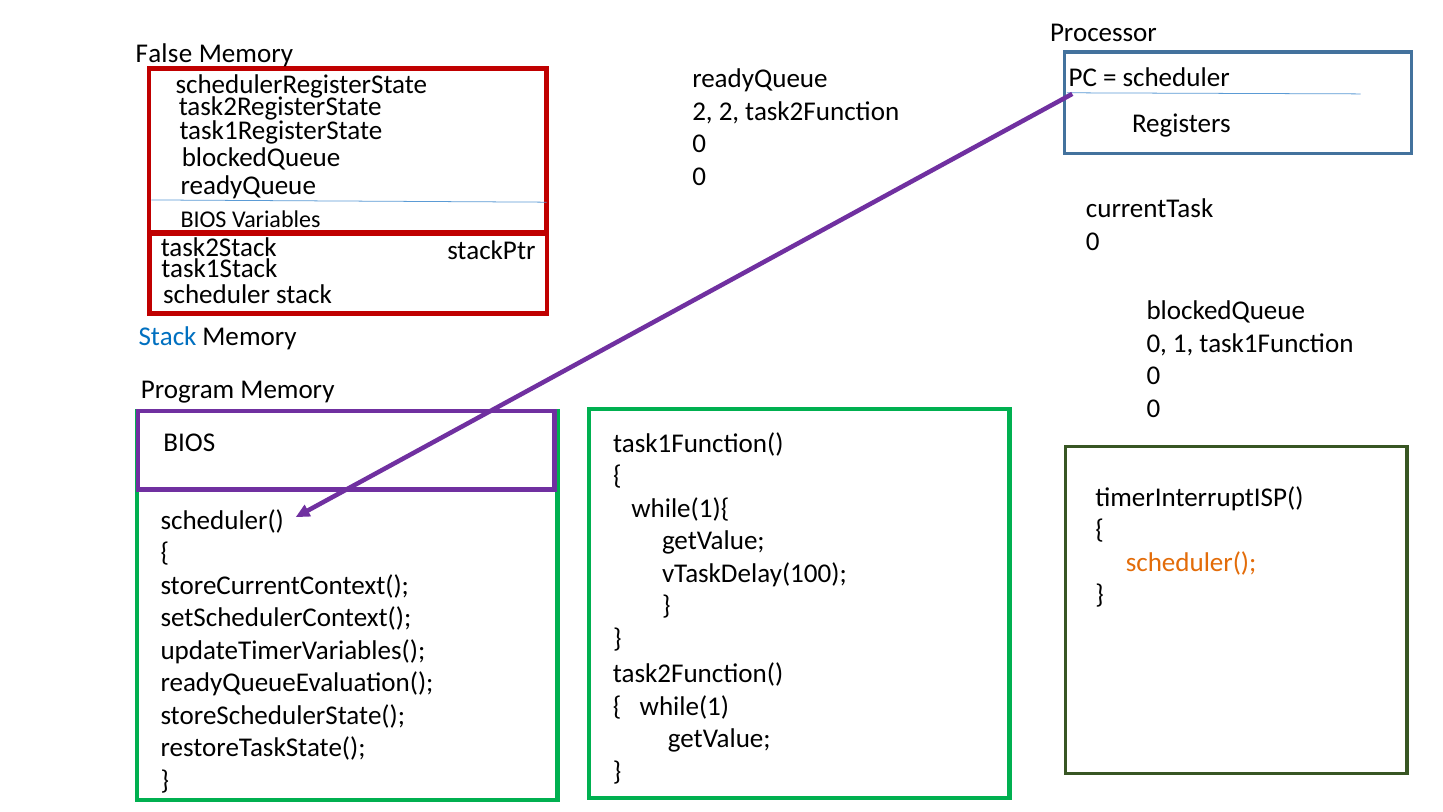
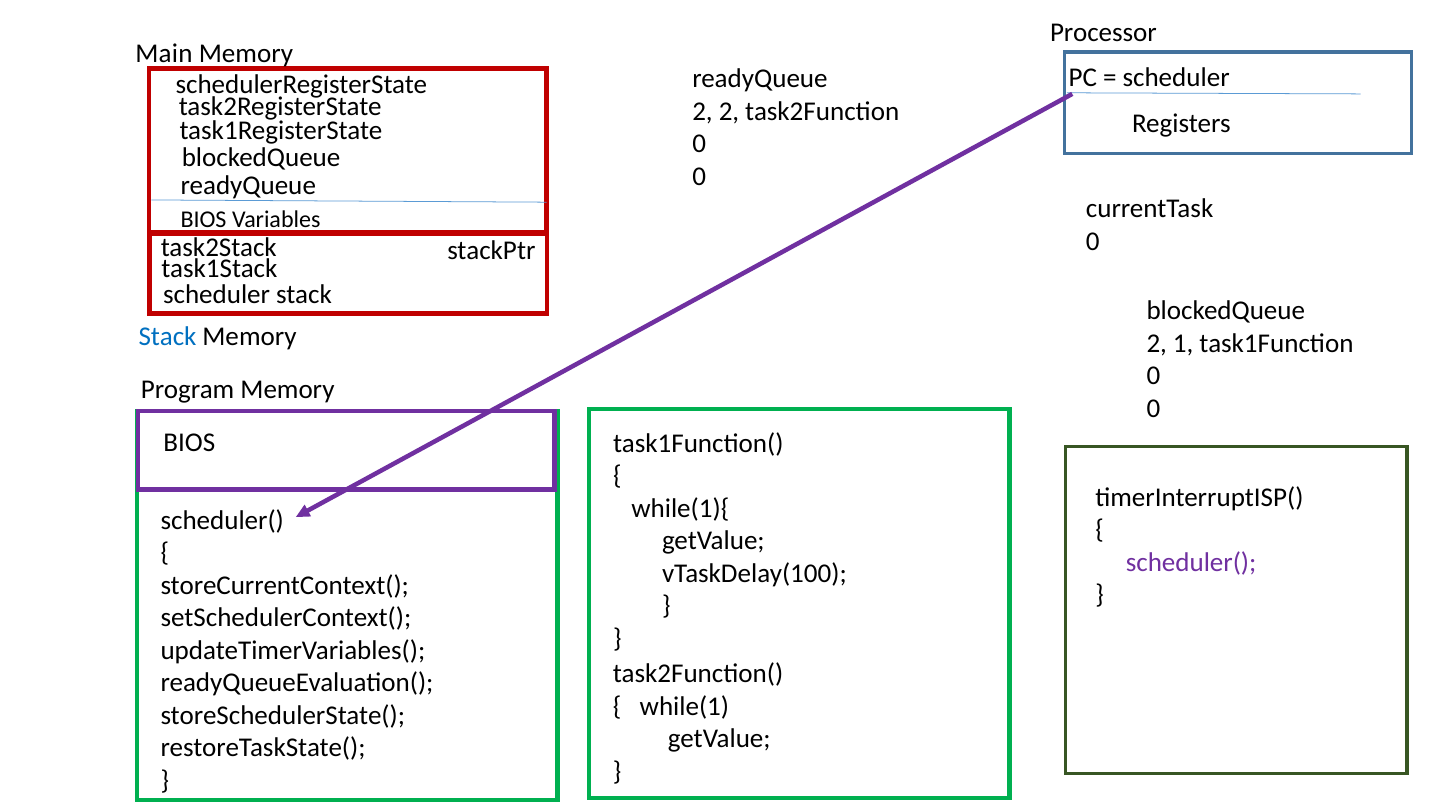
False: False -> Main (164, 53)
0: 0 -> 2 (1157, 343)
scheduler( colour: orange -> purple (1191, 562)
